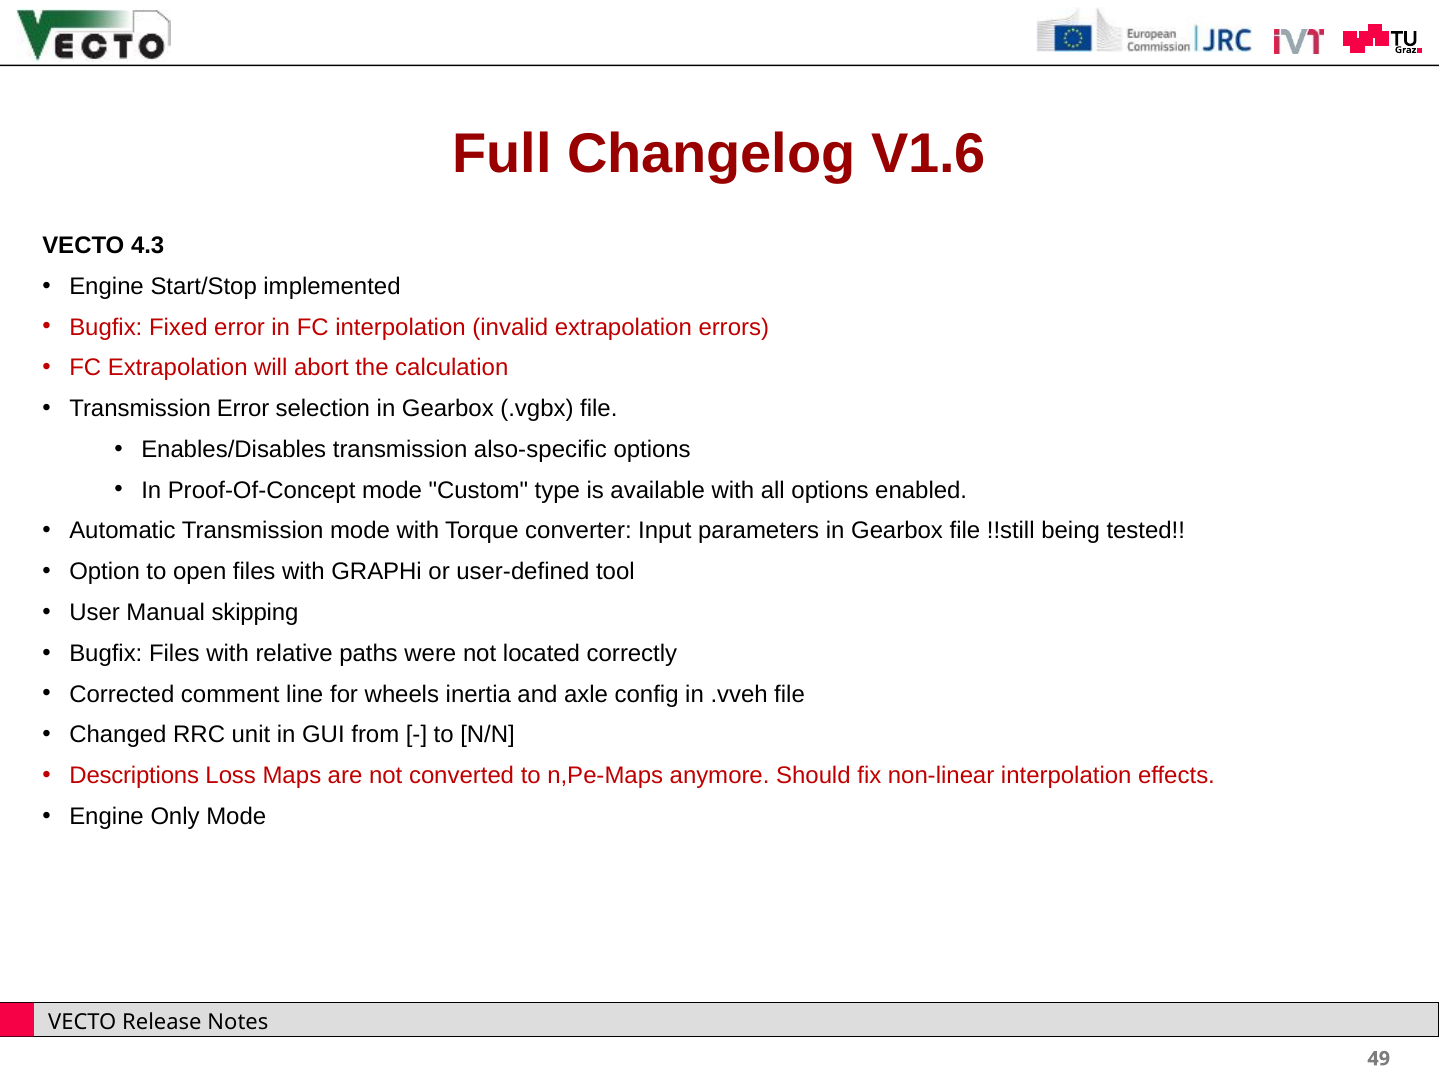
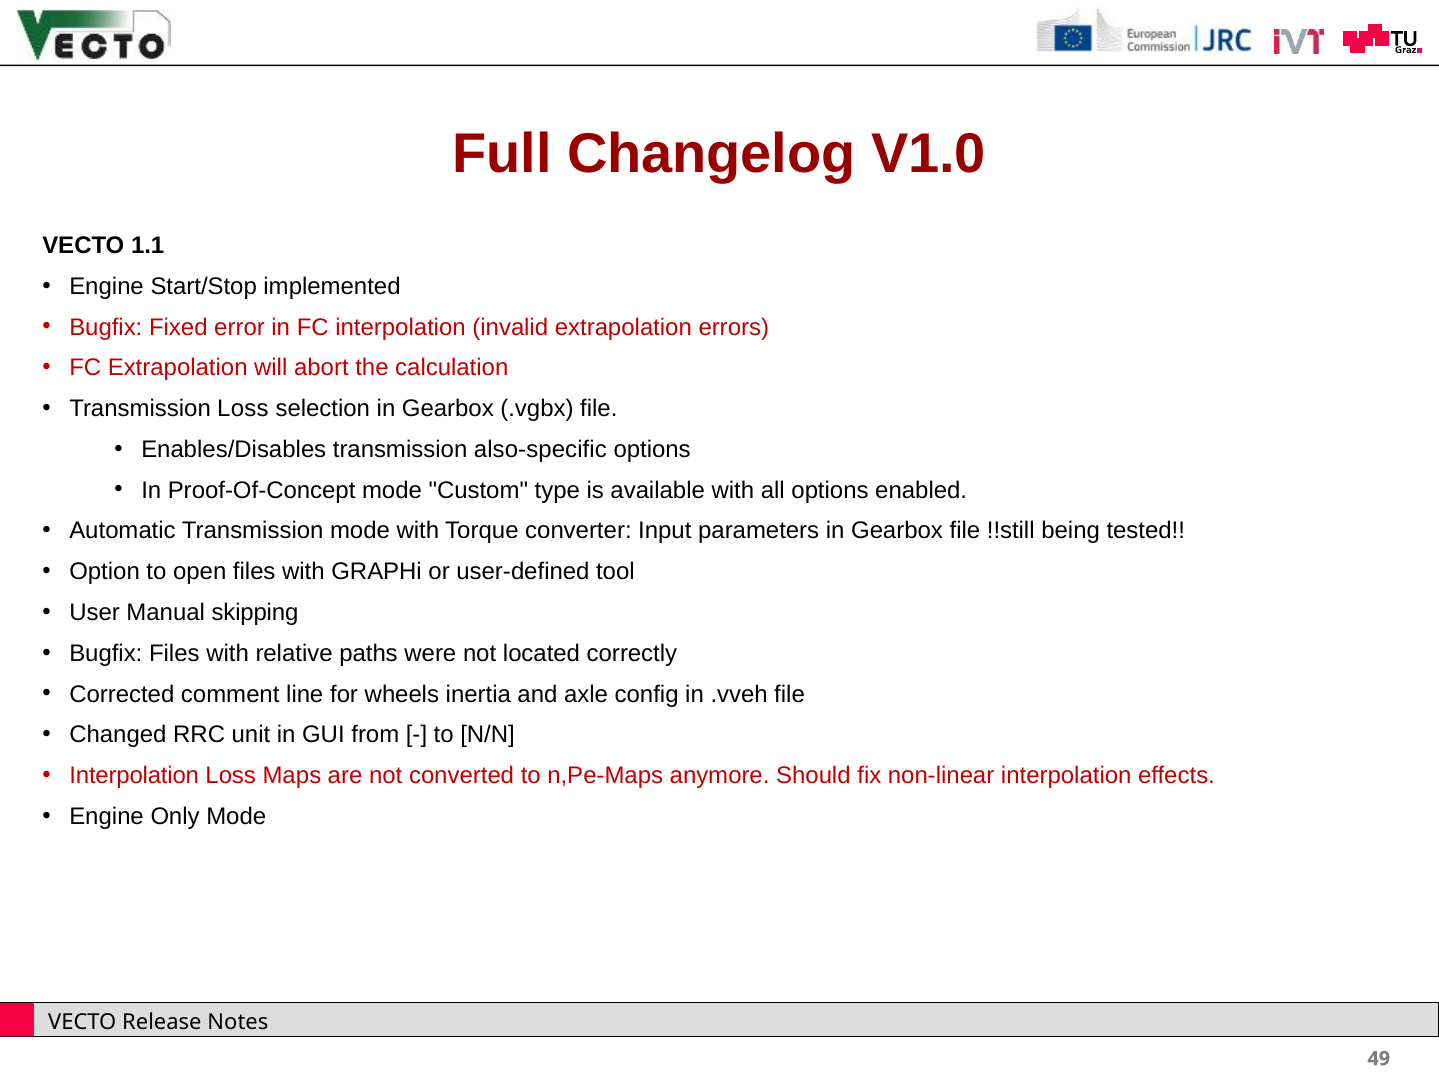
V1.6: V1.6 -> V1.0 (928, 154)
4.3: 4.3 -> 1.1 (148, 246)
Transmission Error: Error -> Loss (243, 409)
Descriptions: Descriptions -> Interpolation (134, 776)
